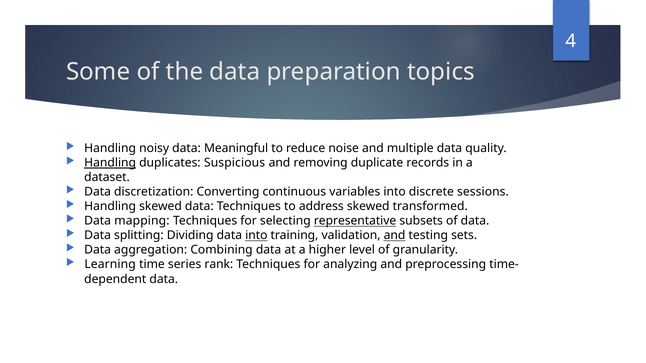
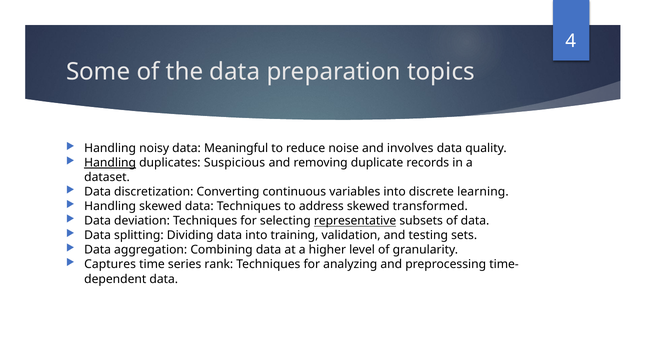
multiple: multiple -> involves (410, 148)
sessions: sessions -> learning (483, 192)
mapping: mapping -> deviation (142, 221)
into underline: present -> none (256, 236)
and underline: present -> none (395, 236)
Learning: Learning -> Captures (110, 265)
